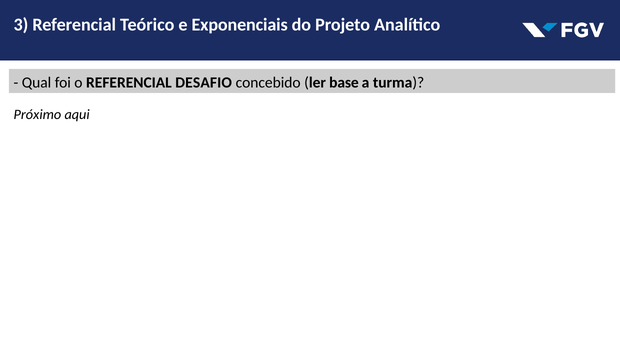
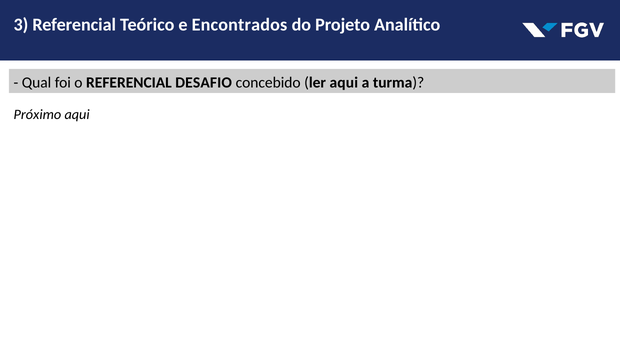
Exponenciais: Exponenciais -> Encontrados (239, 25)
ler base: base -> aqui (344, 82)
